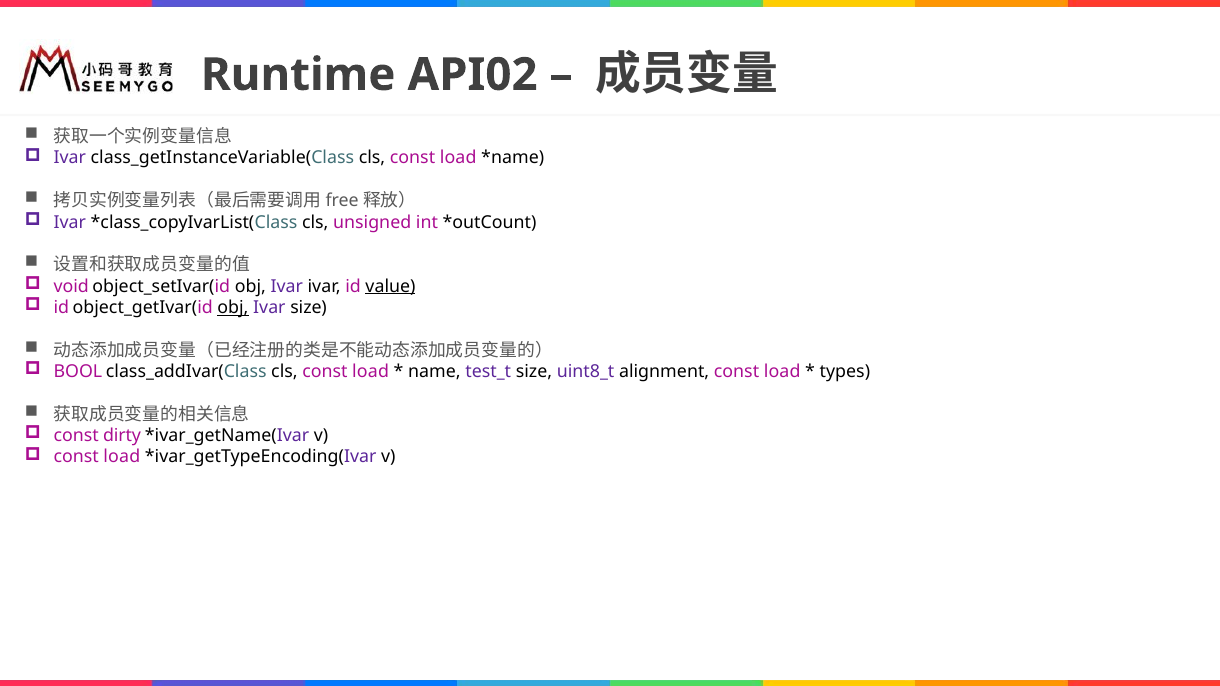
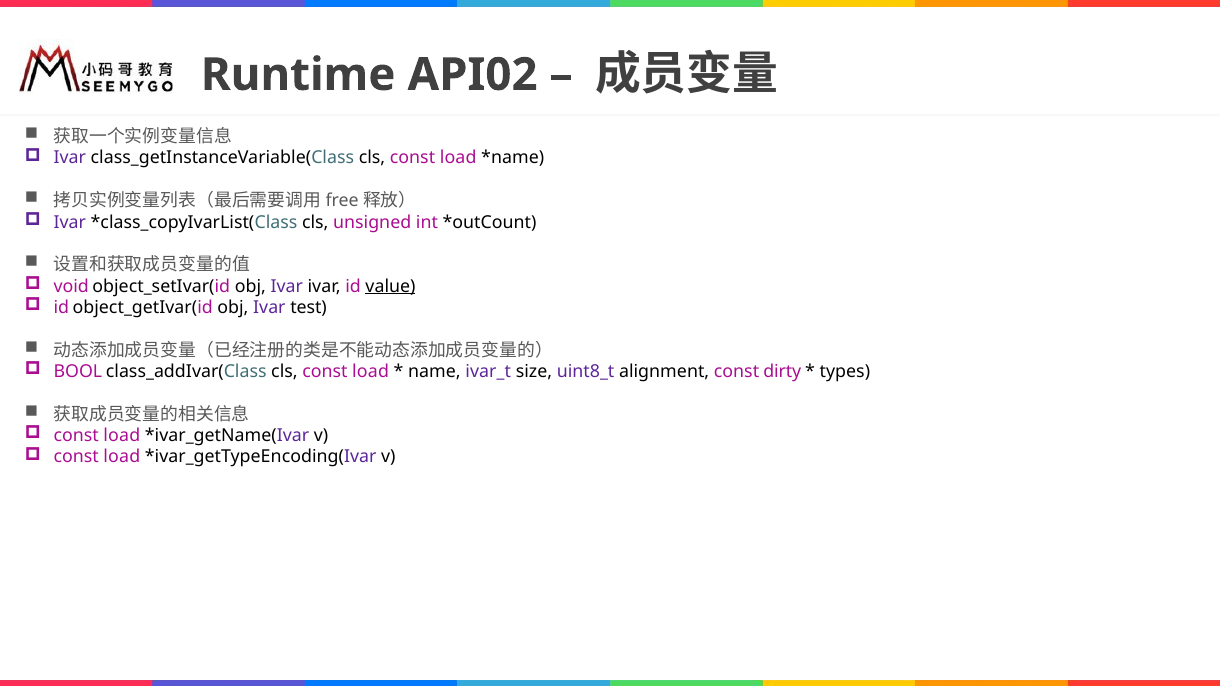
obj underline: present -> none (233, 308)
Ivar size: size -> test (309, 308)
test_t: test_t -> ivar_t (488, 372)
alignment const load: load -> dirty (782, 372)
dirty: dirty -> load (122, 436)
